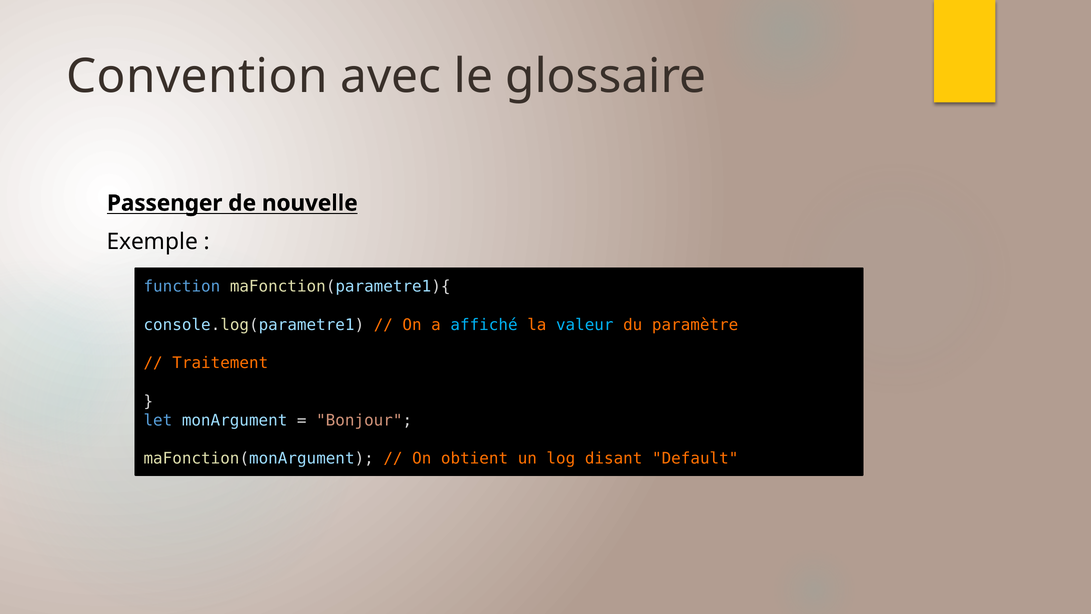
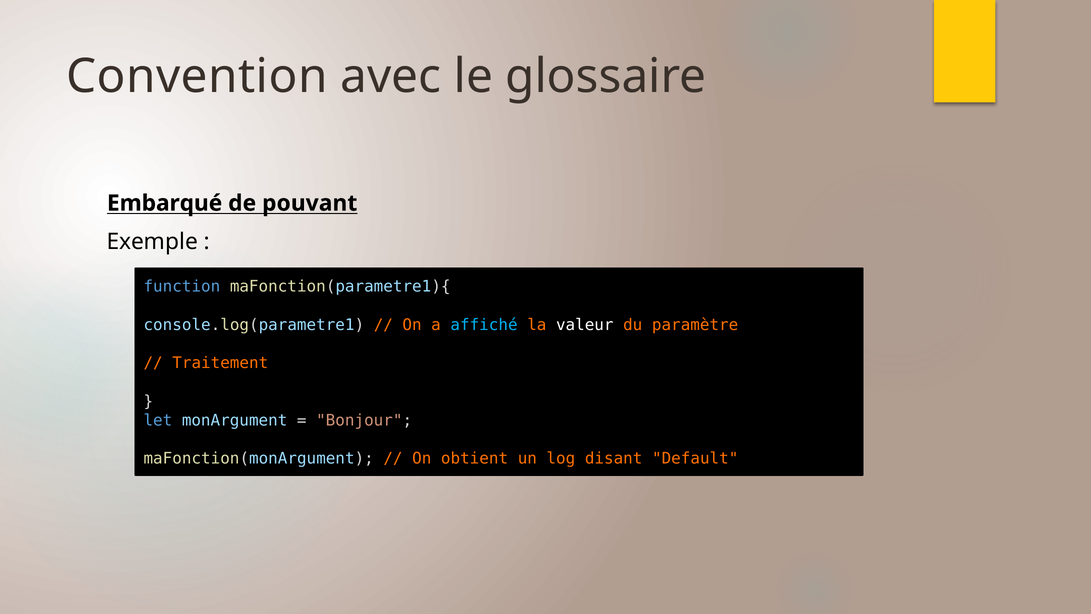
Passenger: Passenger -> Embarqué (165, 203)
nouvelle: nouvelle -> pouvant (310, 203)
valeur colour: light blue -> white (585, 325)
